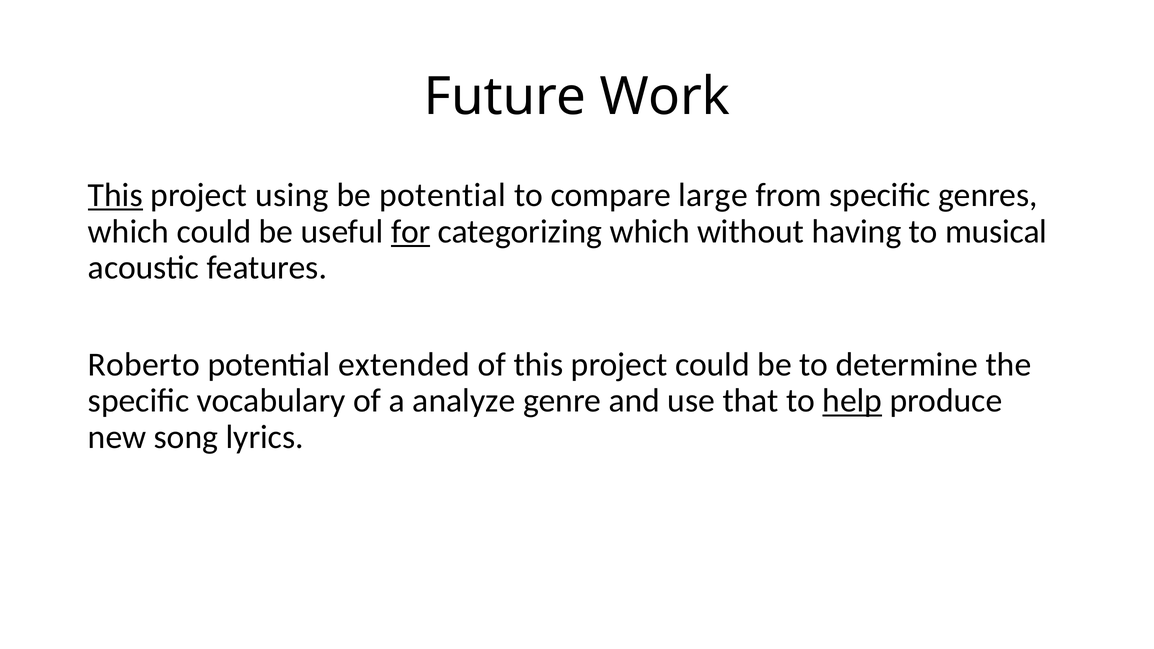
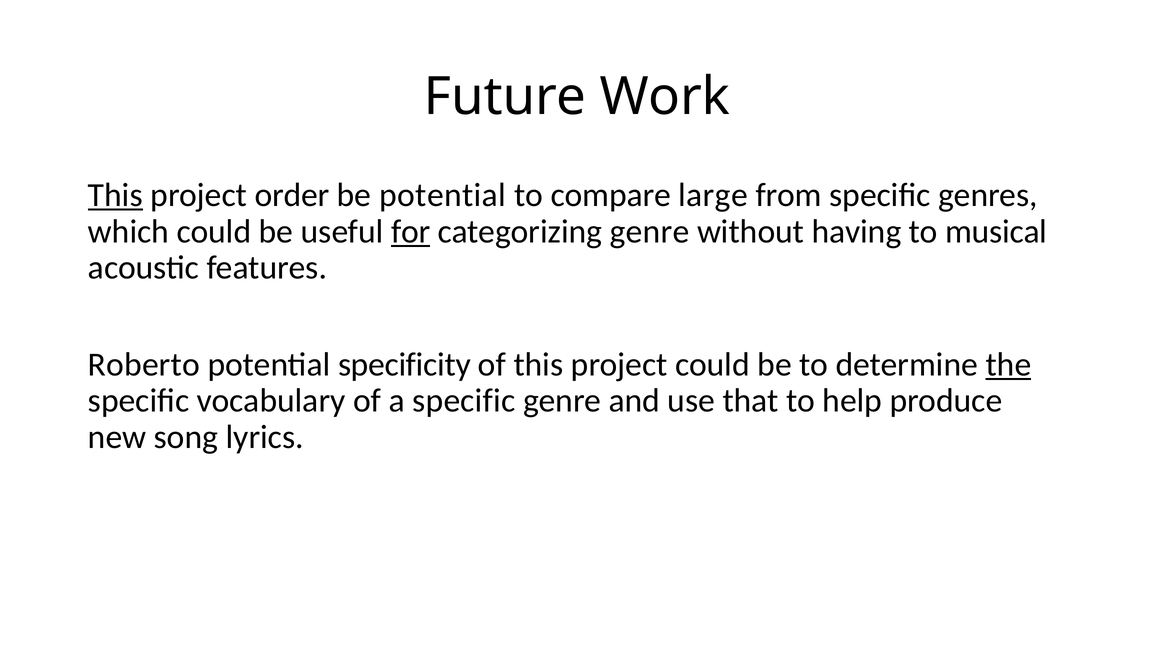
using: using -> order (292, 195)
categorizing which: which -> genre (650, 231)
extended: extended -> specificity (404, 365)
the underline: none -> present (1008, 365)
a analyze: analyze -> specific (464, 401)
help underline: present -> none (852, 401)
